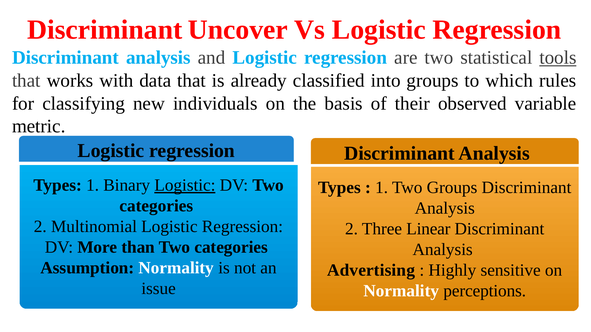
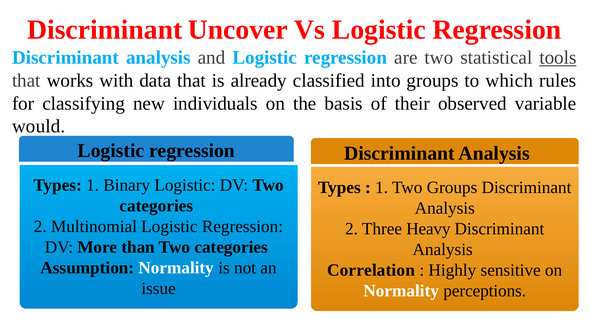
metric: metric -> would (39, 126)
Logistic underline: present -> none (185, 186)
Linear: Linear -> Heavy (428, 229)
Advertising: Advertising -> Correlation (371, 271)
